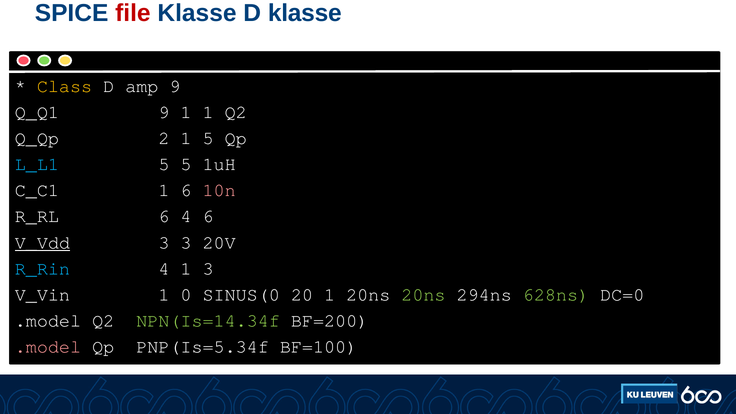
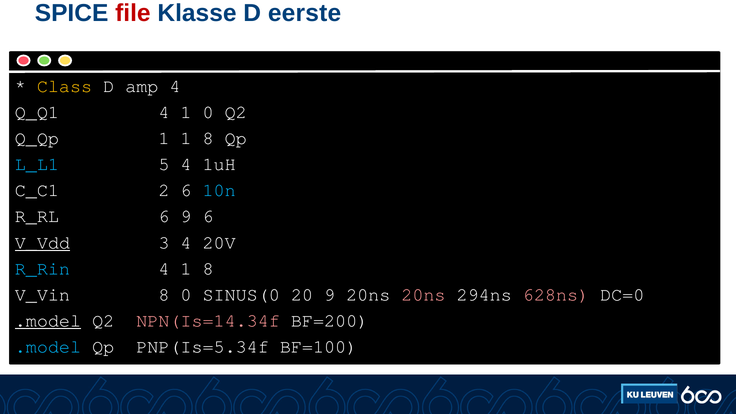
D klasse: klasse -> eerste (305, 13)
amp 9: 9 -> 4 (175, 86)
Q_Q1 9: 9 -> 4 (164, 112)
1 1: 1 -> 0 (208, 112)
Q_Qp 2: 2 -> 1 (164, 138)
5: 5 -> 8 (208, 138)
5 5: 5 -> 4 (186, 164)
C_C1 1: 1 -> 2 (164, 190)
10n colour: pink -> light blue (219, 190)
6 4: 4 -> 9 (186, 216)
3 3: 3 -> 4 (186, 242)
4 1 3: 3 -> 8 (208, 269)
V_Vin 1: 1 -> 8 (164, 295)
20 1: 1 -> 9 (330, 295)
20ns colour: light green -> pink (423, 295)
628ns colour: light green -> pink (556, 295)
.model underline: none -> present (48, 321)
NPN(Is=14.34f colour: light green -> pink (208, 321)
.model colour: pink -> light blue (48, 347)
